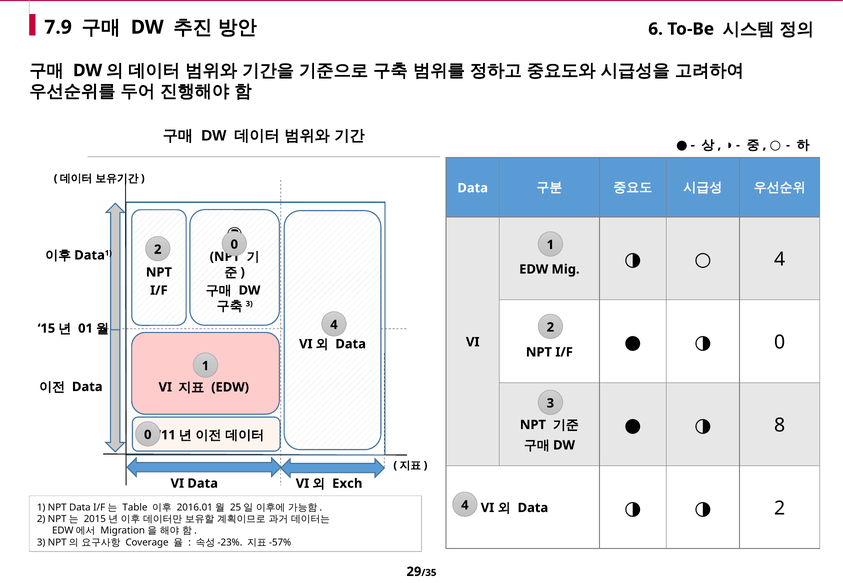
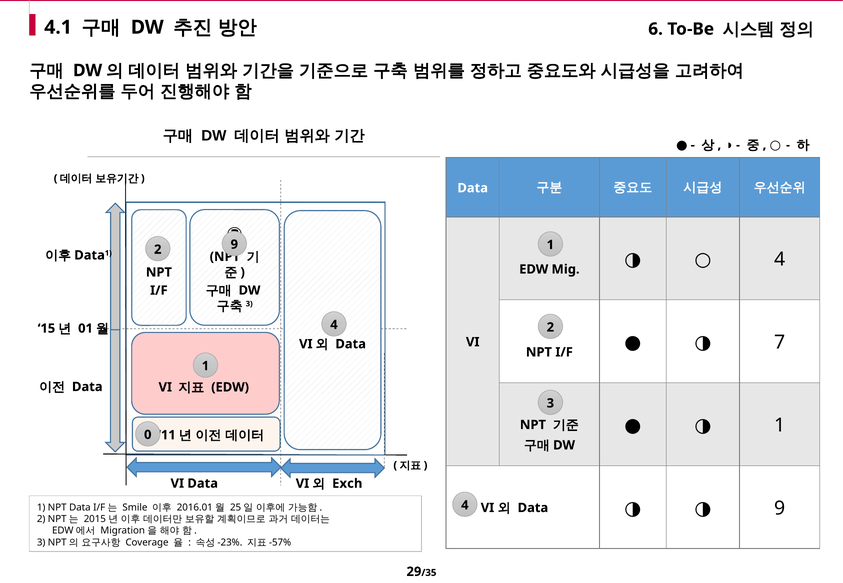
7.9: 7.9 -> 4.1 (58, 27)
0: 0 -> 9 (234, 245)
0: 0 -> 7 (780, 343)
8: 8 -> 1 (780, 426)
Table: Table -> Smile (135, 508)
2: 2 -> 9 (780, 509)
